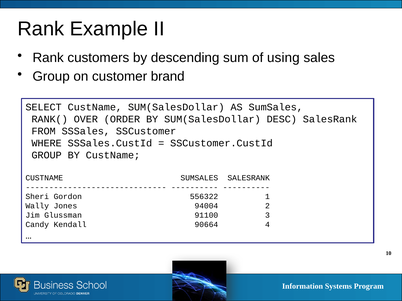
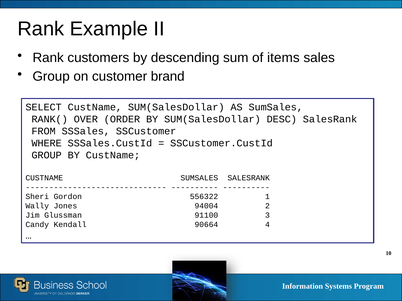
using: using -> items (283, 58)
